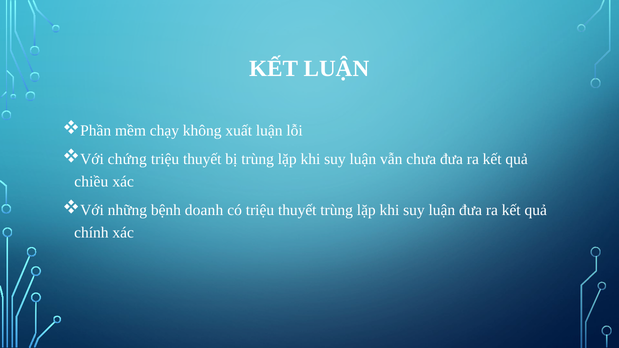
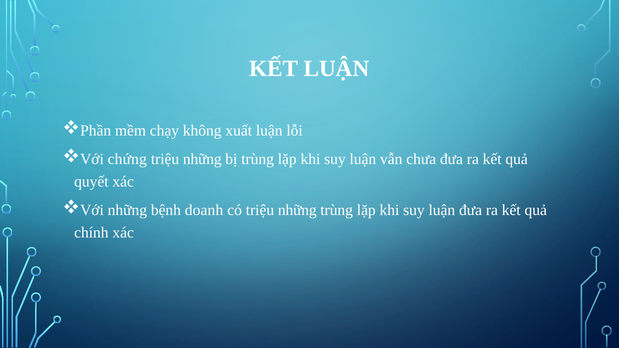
thuyết: thuyết -> những (202, 159)
chiều: chiều -> quyết (91, 182)
có triệu thuyết: thuyết -> những (297, 210)
